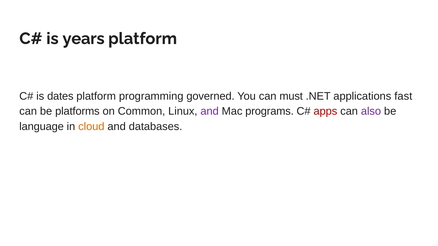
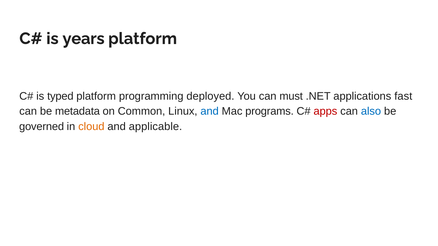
dates: dates -> typed (60, 96)
governed: governed -> deployed (210, 96)
platforms: platforms -> metadata (77, 112)
and colour: purple -> blue (210, 112)
also colour: purple -> blue (371, 112)
language: language -> governed (42, 127)
databases: databases -> applicable (155, 127)
